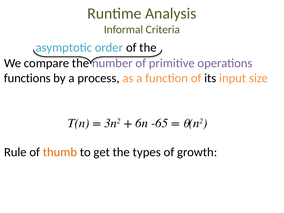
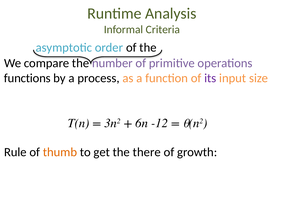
its colour: black -> purple (210, 78)
-65: -65 -> -12 (160, 123)
types: types -> there (147, 152)
